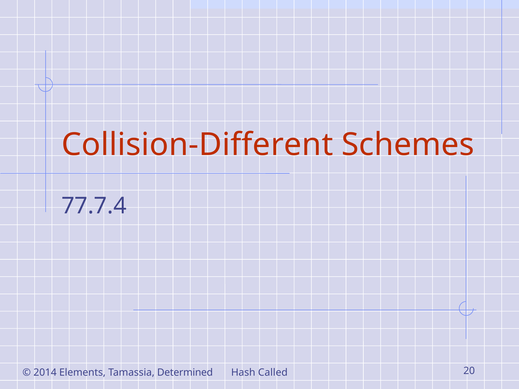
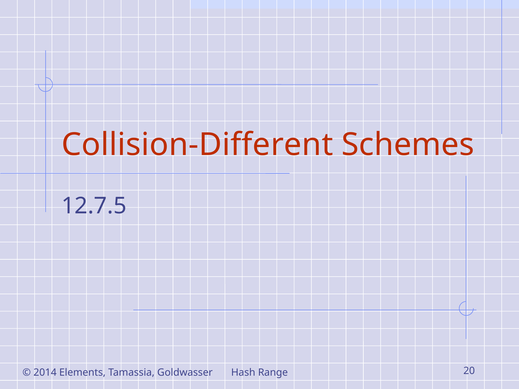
77.7.4: 77.7.4 -> 12.7.5 (94, 206)
Determined: Determined -> Goldwasser (185, 373)
Called: Called -> Range (273, 373)
